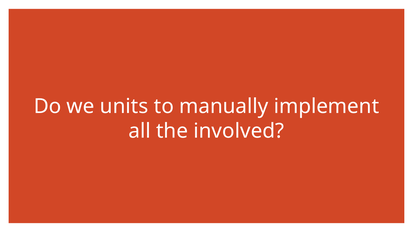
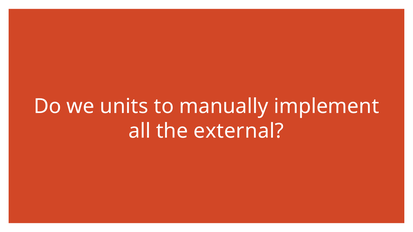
involved: involved -> external (239, 131)
